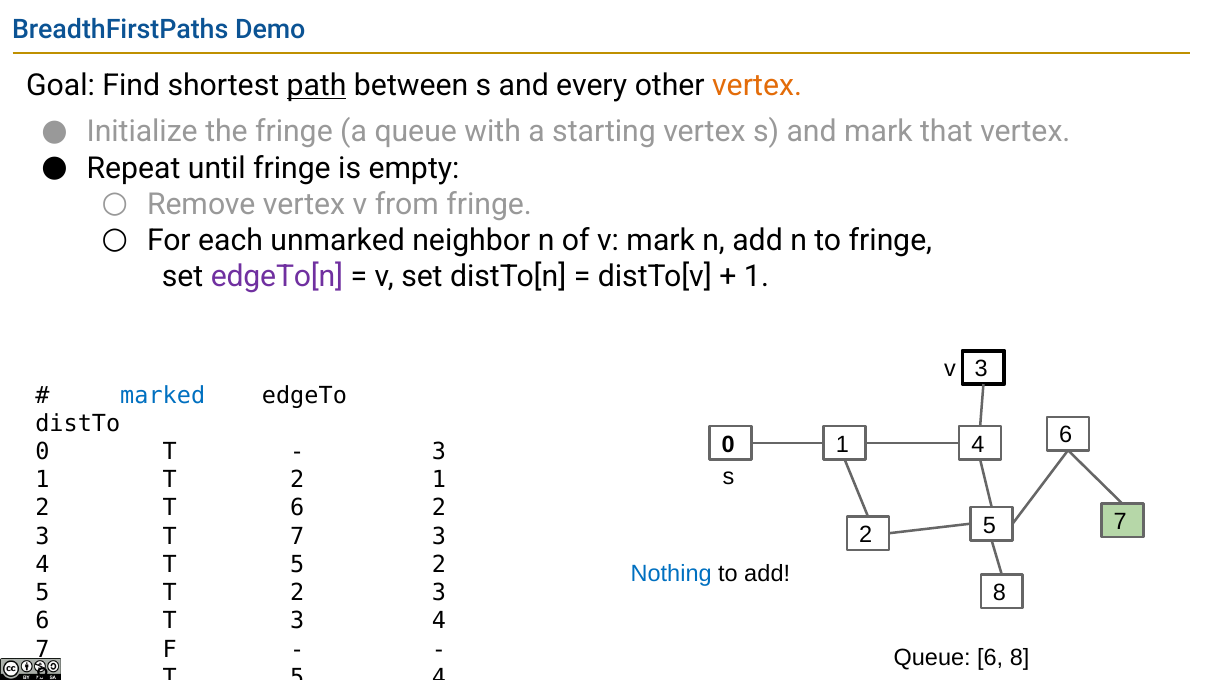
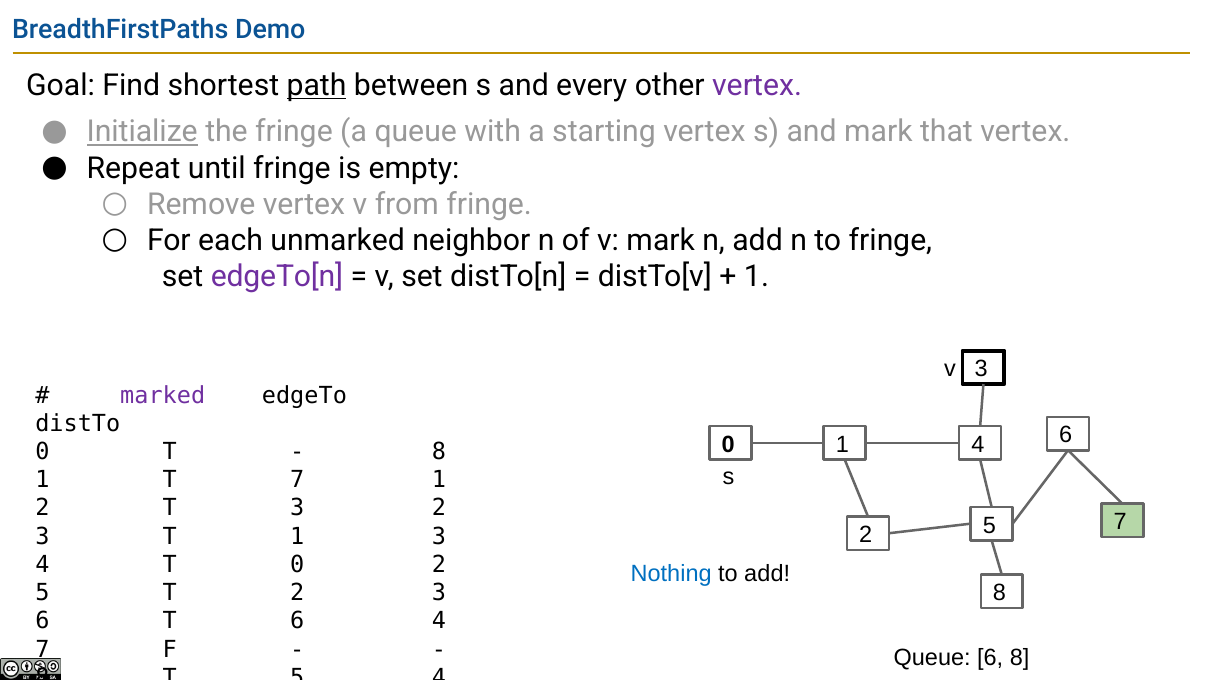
vertex colour: orange -> purple (757, 85)
Initialize underline: none -> present (142, 132)
marked colour: blue -> purple (163, 395)
3: 3 -> 8 (439, 451)
1 T 2: 2 -> 7 (297, 480)
T 6: 6 -> 3 (297, 508)
T 7: 7 -> 1 (297, 536)
4 T 5: 5 -> 0 (297, 564)
T 3: 3 -> 6 (297, 621)
